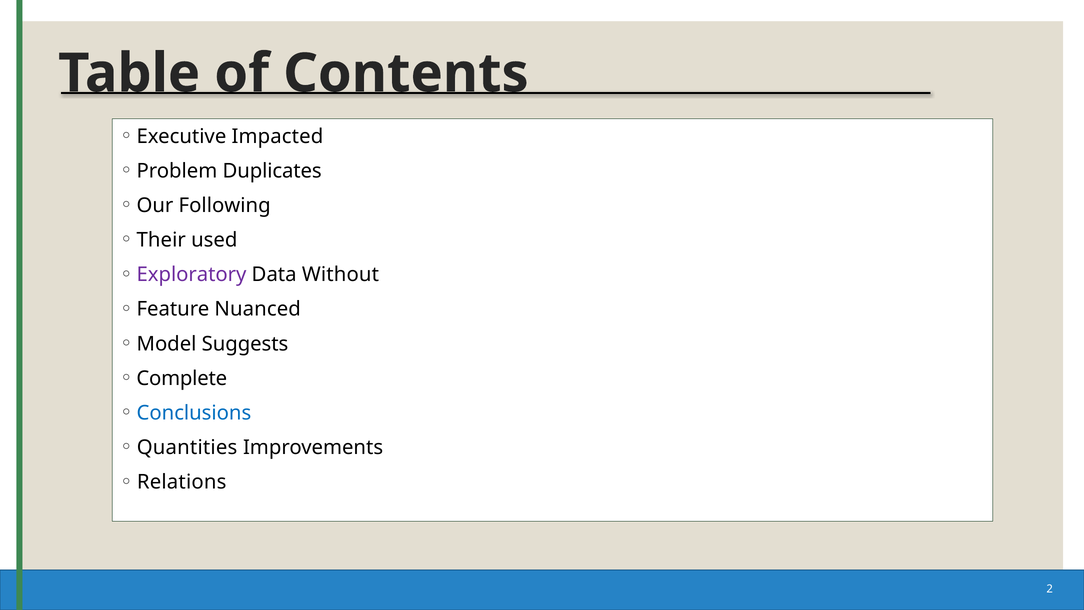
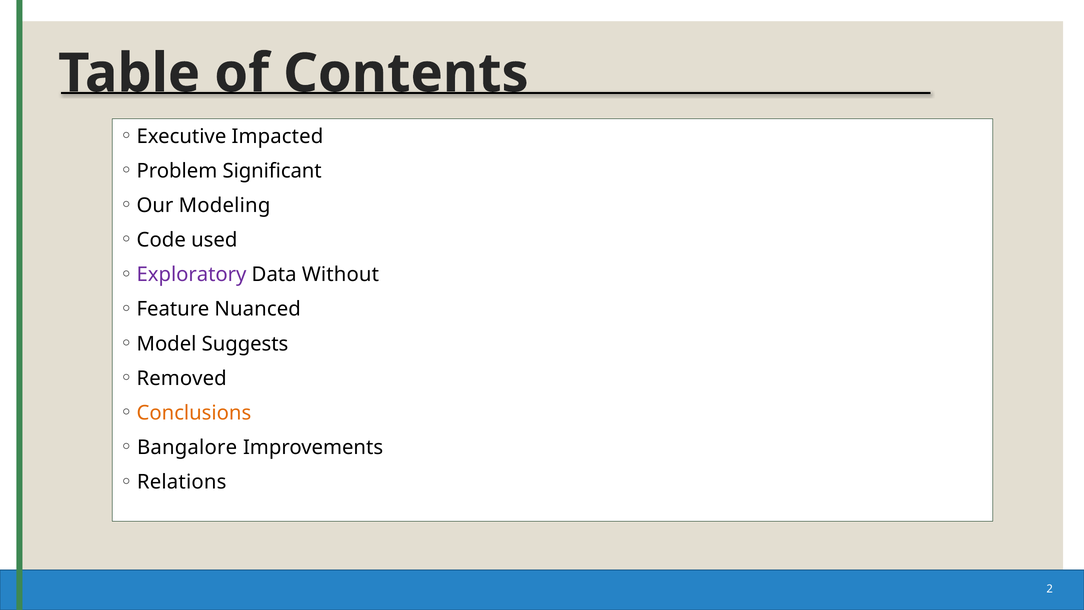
Duplicates: Duplicates -> Significant (272, 171)
Following: Following -> Modeling (225, 205)
Their: Their -> Code (161, 240)
Complete: Complete -> Removed (182, 378)
Conclusions colour: blue -> orange (194, 413)
Quantities: Quantities -> Bangalore (187, 447)
